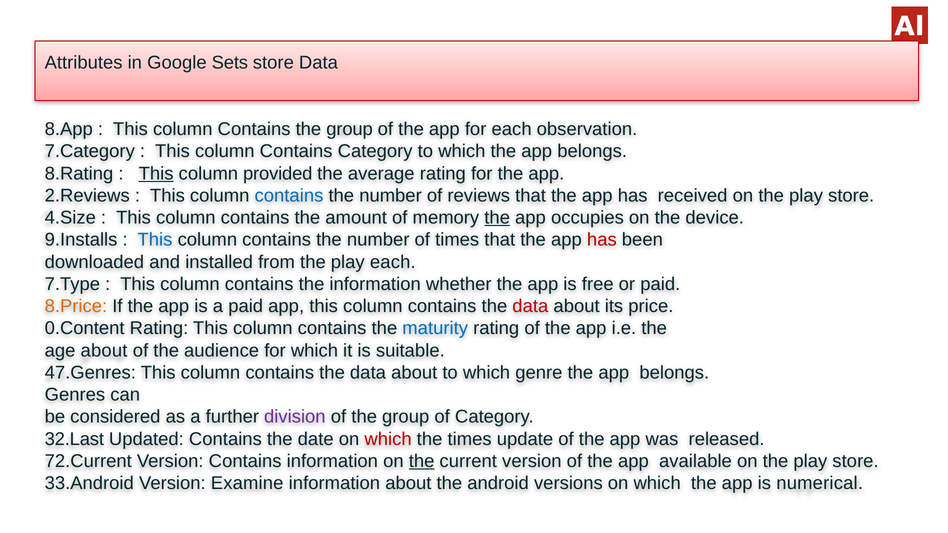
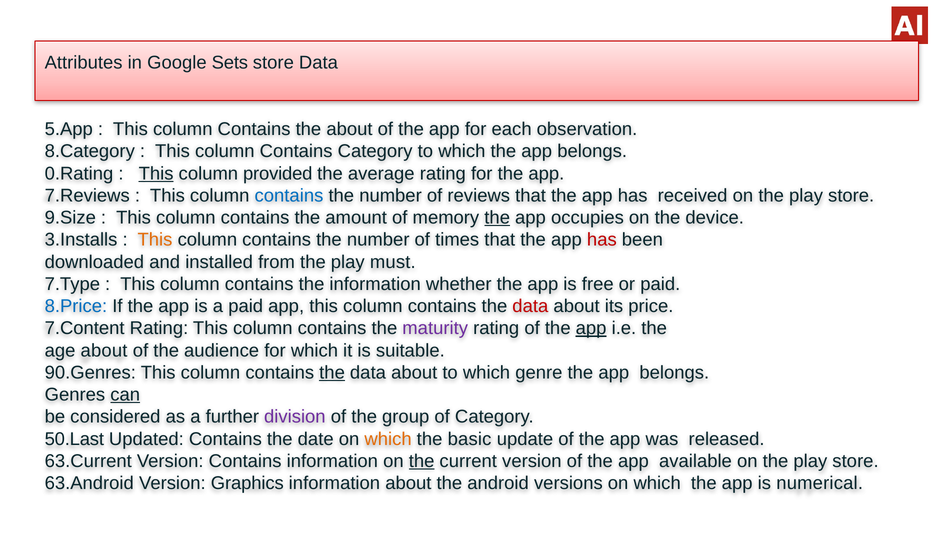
8.App: 8.App -> 5.App (69, 129)
Contains the group: group -> about (349, 129)
7.Category: 7.Category -> 8.Category (90, 151)
8.Rating: 8.Rating -> 0.Rating (79, 174)
2.Reviews: 2.Reviews -> 7.Reviews (87, 196)
4.Size: 4.Size -> 9.Size (70, 218)
9.Installs: 9.Installs -> 3.Installs (81, 240)
This colour: blue -> orange (155, 240)
play each: each -> must (393, 262)
8.Price colour: orange -> blue (76, 306)
0.Content: 0.Content -> 7.Content (85, 329)
maturity colour: blue -> purple (435, 329)
app underline: none -> present (591, 329)
47.Genres: 47.Genres -> 90.Genres (90, 373)
the underline: none -> present (332, 373)
can underline: none -> present (125, 395)
32.Last: 32.Last -> 50.Last (74, 439)
which colour: red -> orange (388, 439)
the times: times -> basic (470, 439)
72.Current: 72.Current -> 63.Current (88, 461)
33.Android: 33.Android -> 63.Android (89, 483)
Examine: Examine -> Graphics (247, 483)
